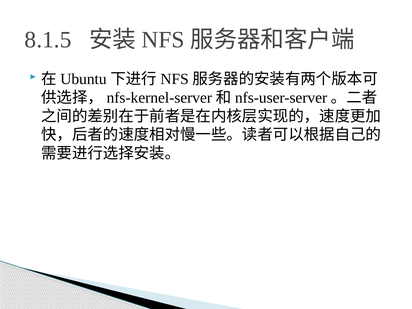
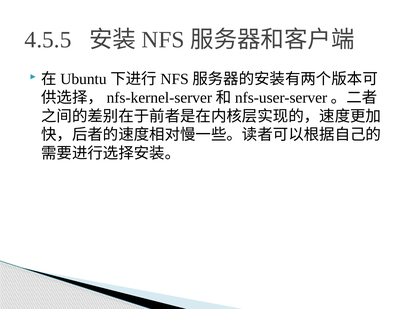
8.1.5: 8.1.5 -> 4.5.5 (48, 40)
